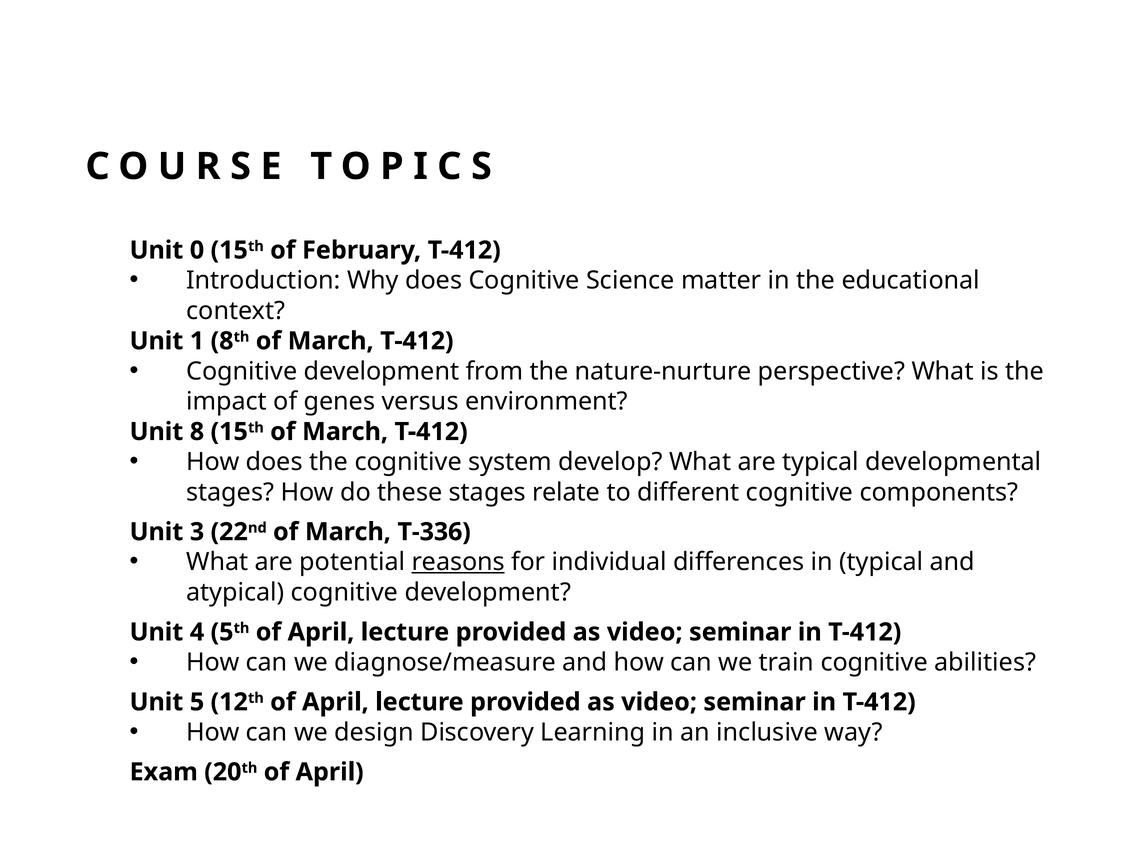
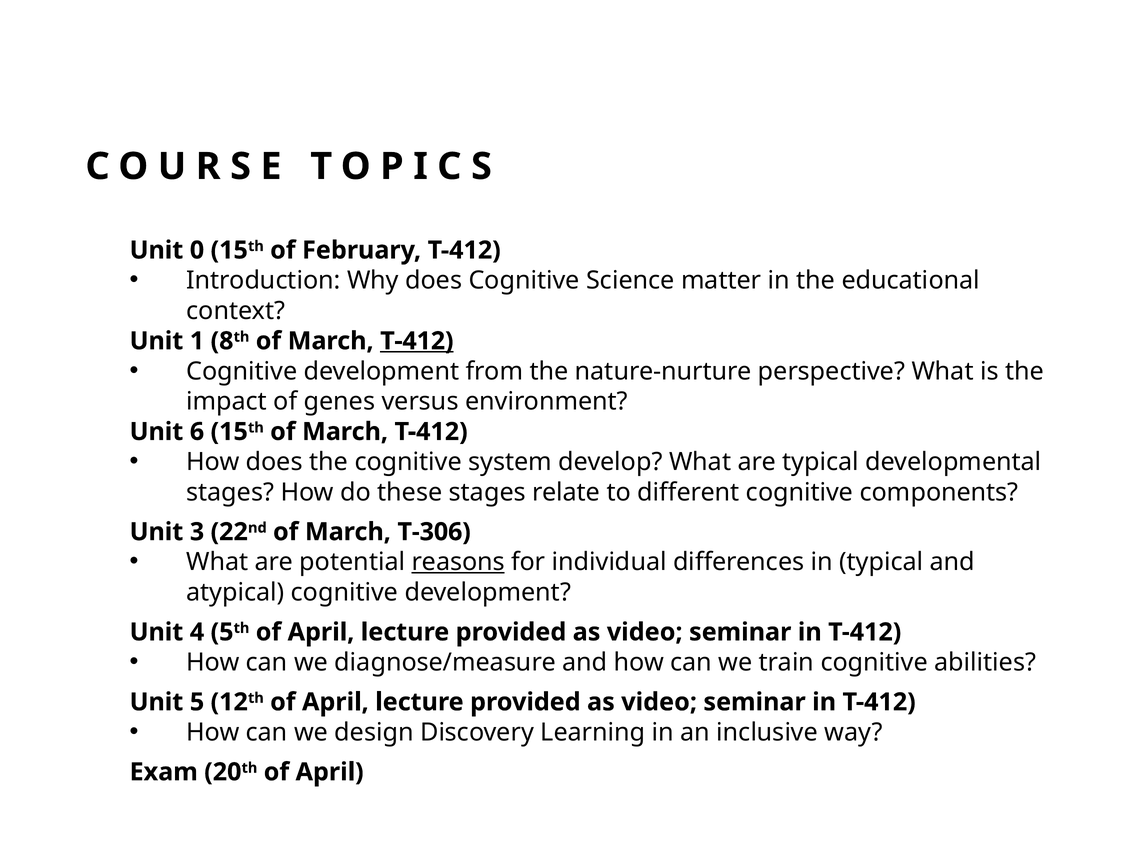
T-412 underline: none -> present (417, 341)
8: 8 -> 6 (197, 432)
T-336: T-336 -> T-306 (434, 532)
